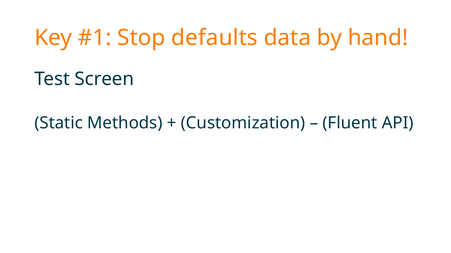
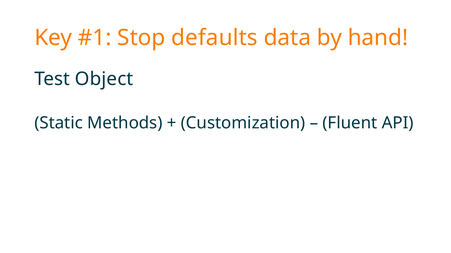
Screen: Screen -> Object (104, 79)
